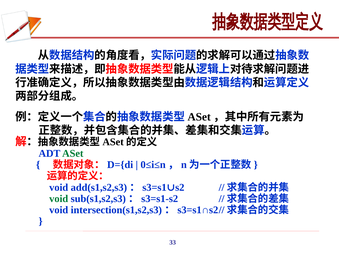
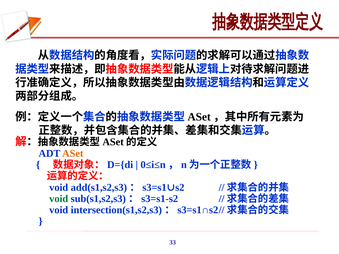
ASet colour: green -> orange (73, 154)
